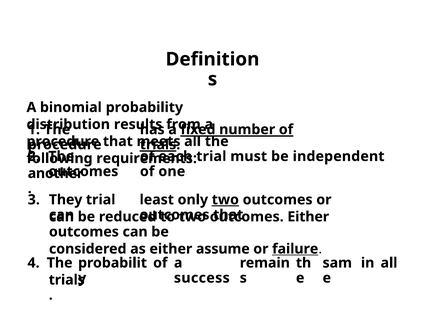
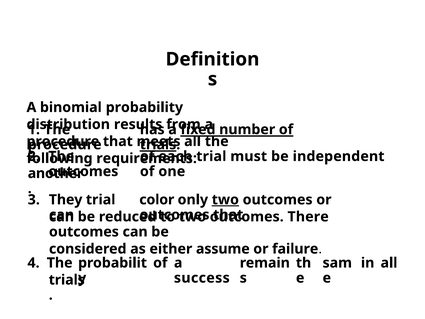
least: least -> color (157, 200)
Either: Either -> There (308, 217)
failure underline: present -> none (295, 249)
